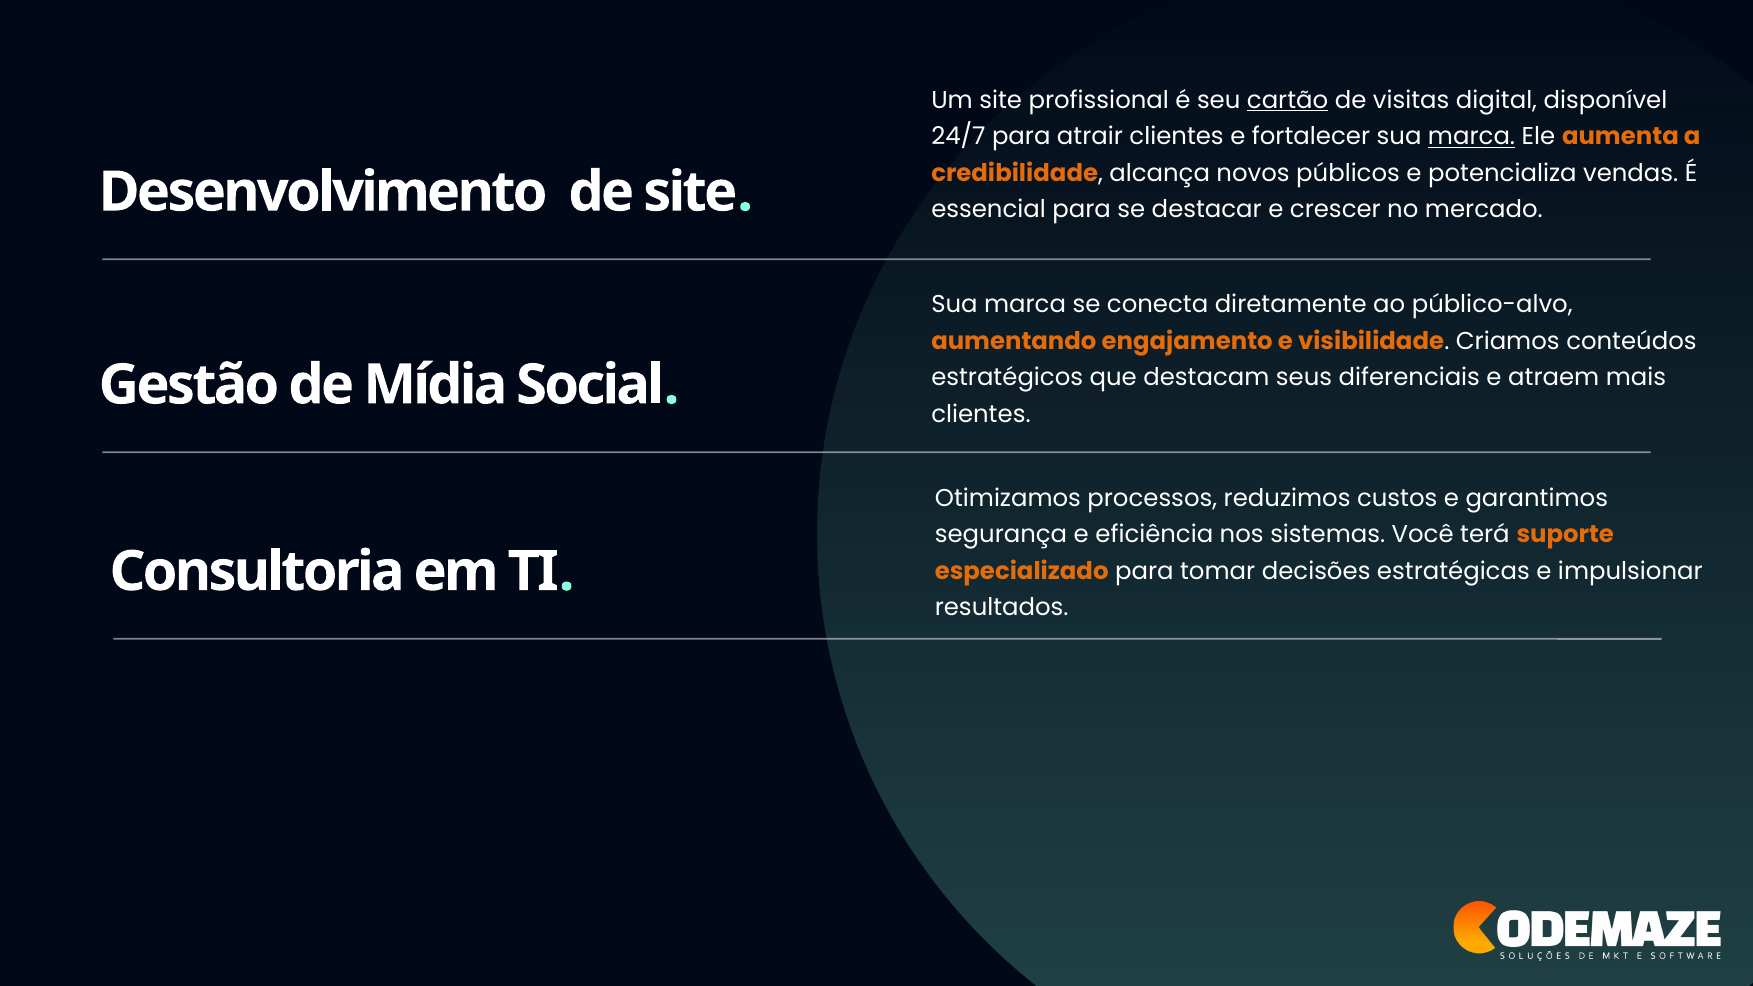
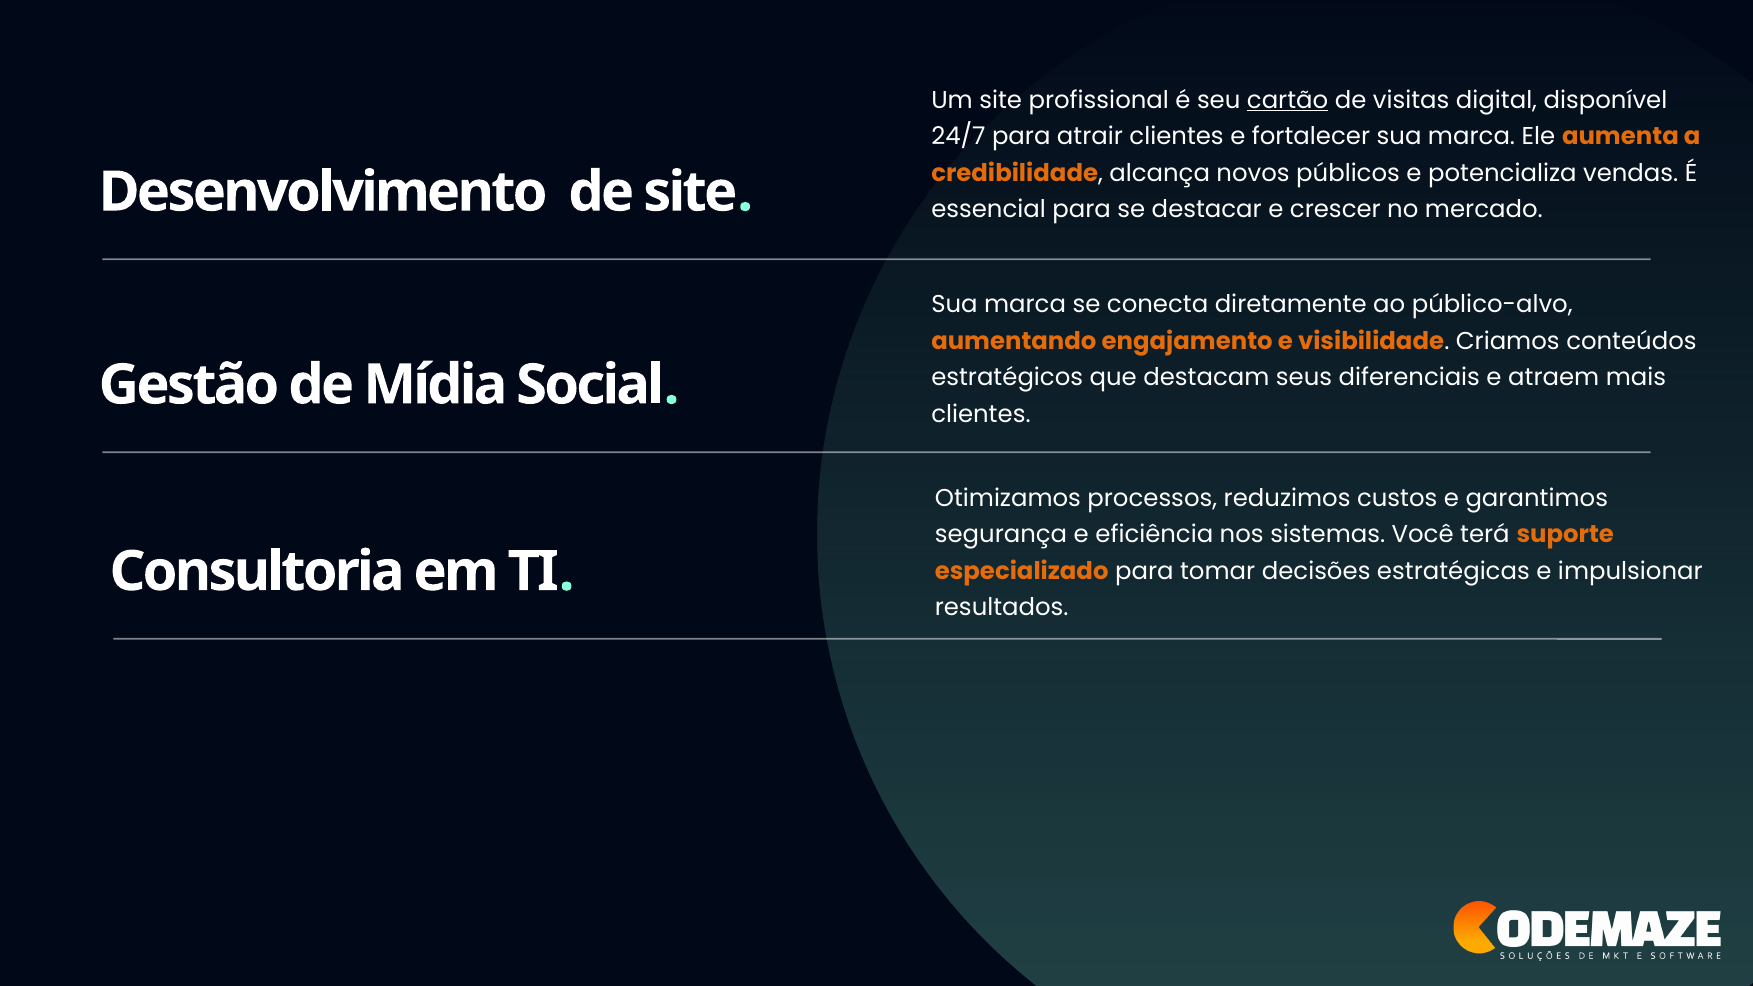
marca underline: present -> none (1472, 137)
